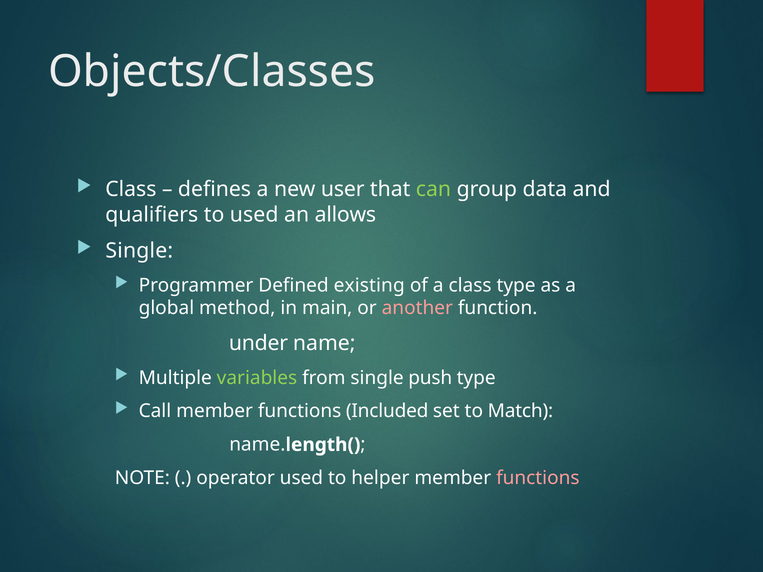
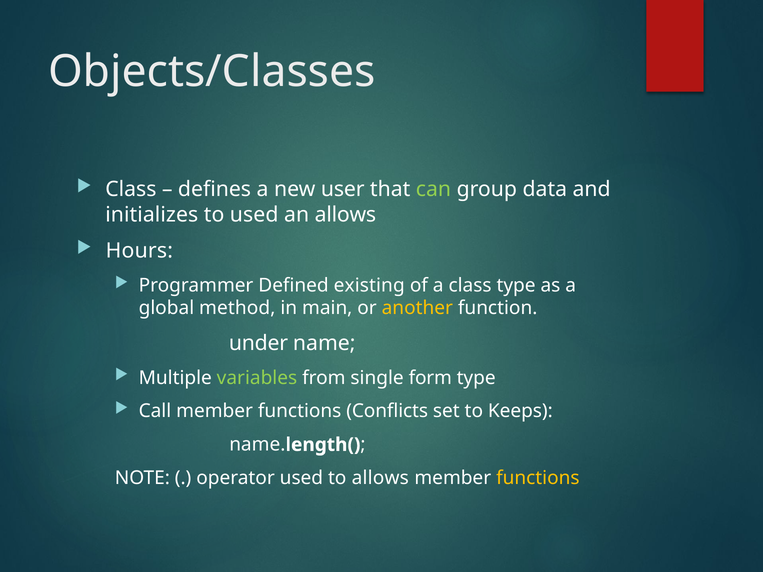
qualifiers: qualifiers -> initializes (152, 215)
Single: Single -> Hours (139, 251)
another colour: pink -> yellow (417, 308)
push: push -> form (430, 378)
Included: Included -> Conflicts (387, 411)
Match: Match -> Keeps (520, 411)
to helper: helper -> allows (380, 478)
functions colour: pink -> yellow (538, 478)
